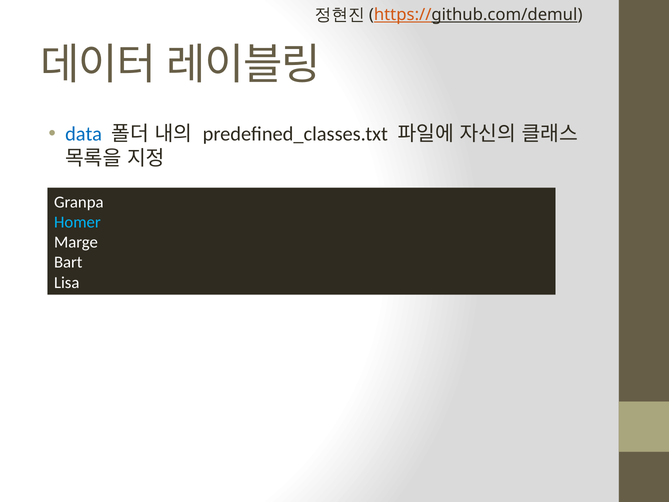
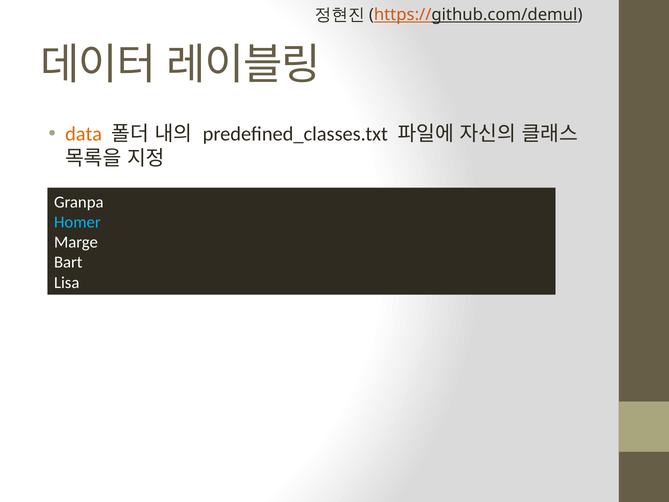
data colour: blue -> orange (84, 134)
